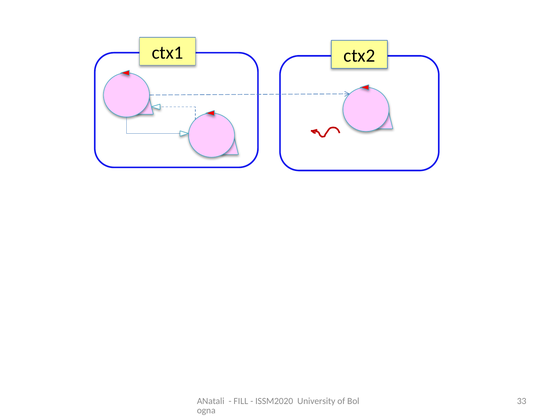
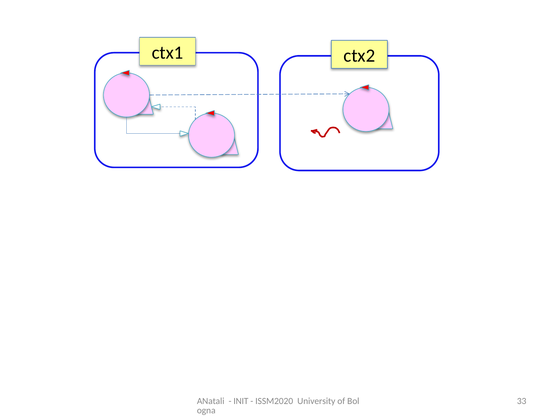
FILL: FILL -> INIT (241, 401)
